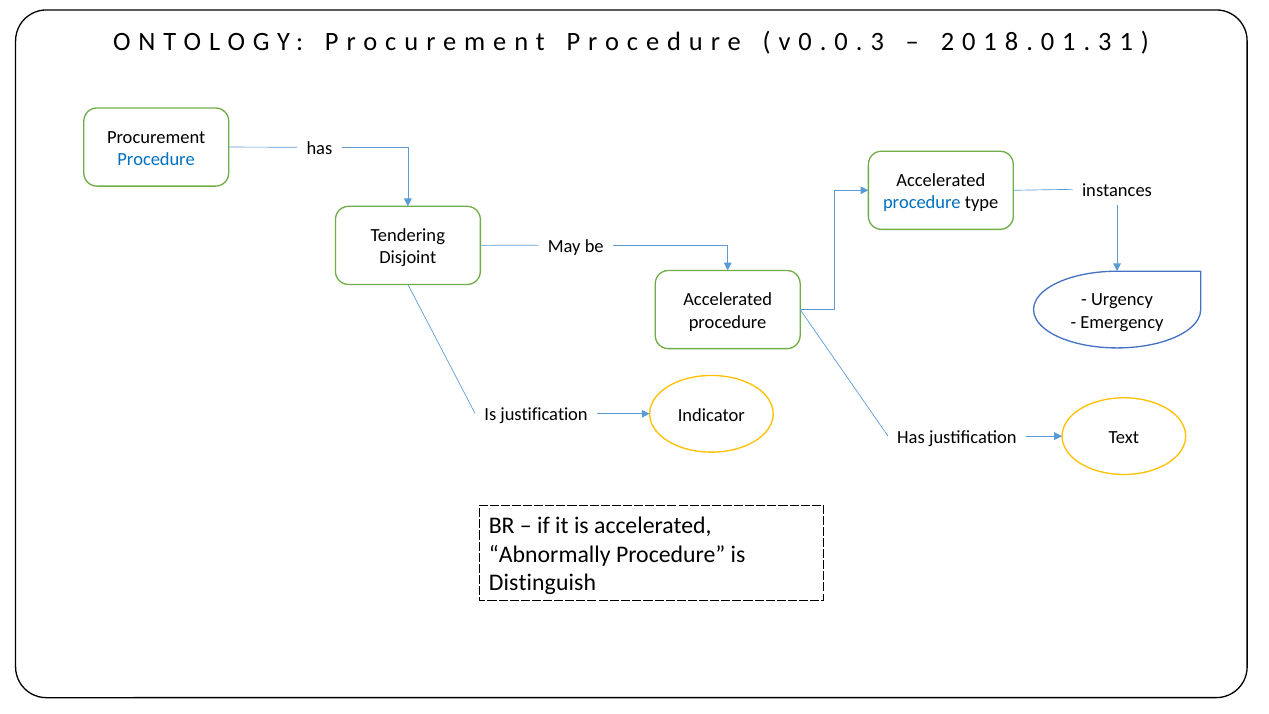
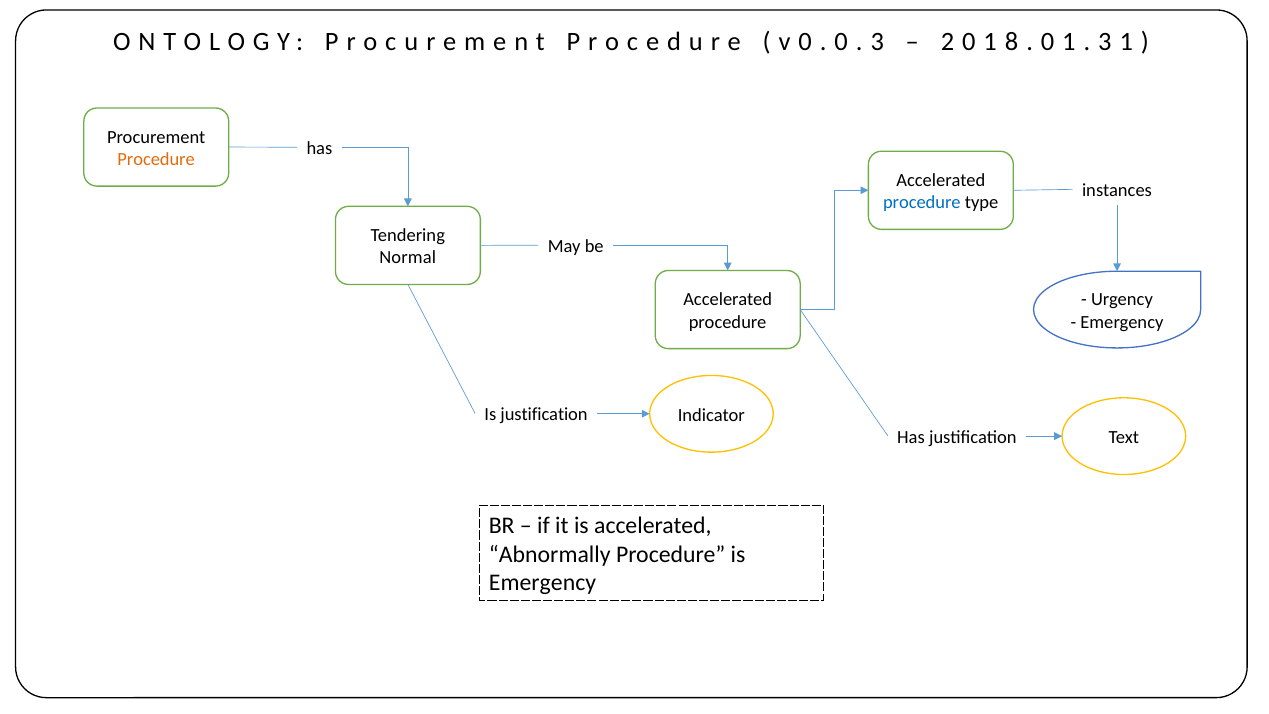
Procedure colour: blue -> orange (156, 159)
Disjoint: Disjoint -> Normal (408, 258)
Distinguish: Distinguish -> Emergency (542, 583)
